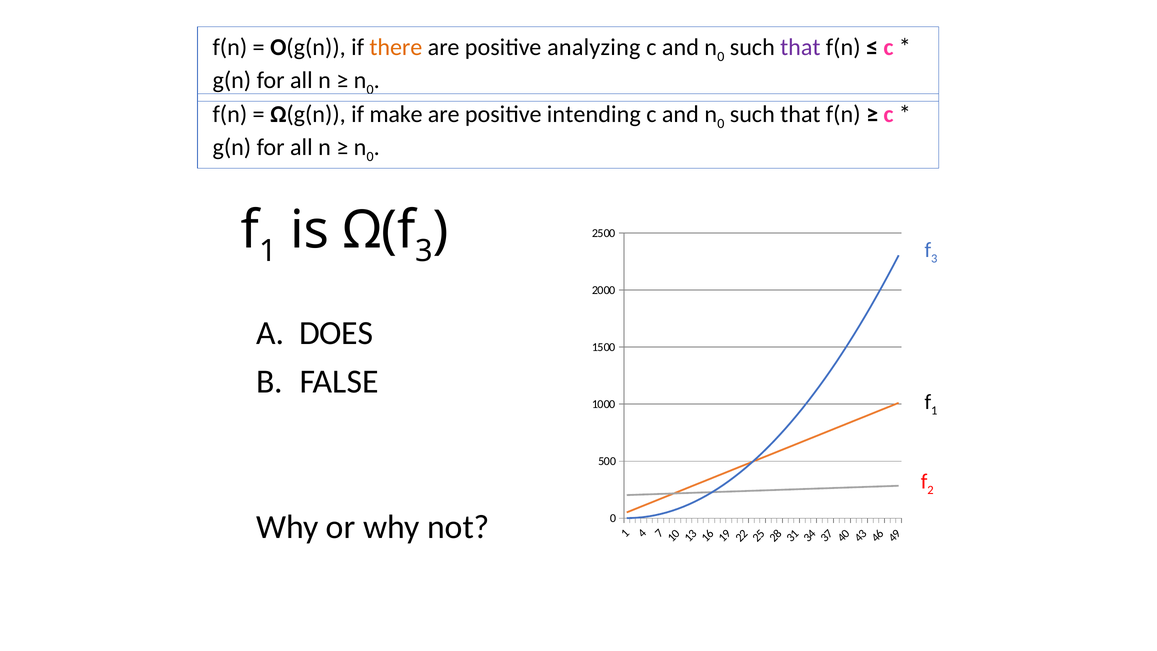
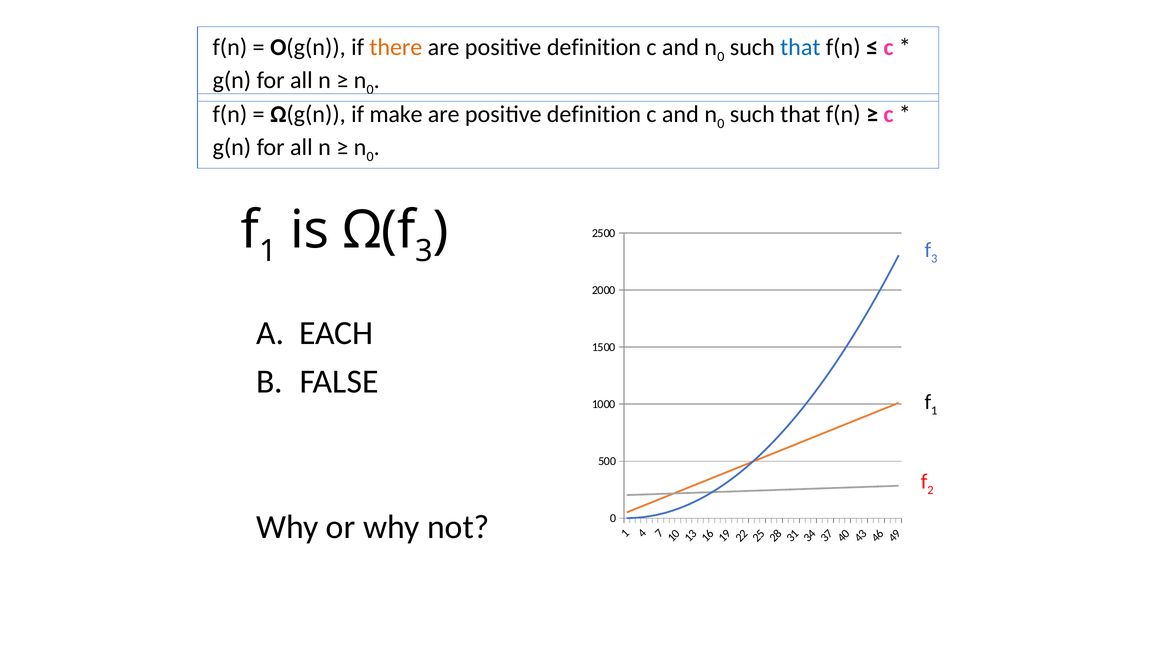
analyzing: analyzing -> definition (594, 47)
that colour: purple -> blue (800, 47)
intending: intending -> definition (594, 114)
DOES: DOES -> EACH (336, 333)
